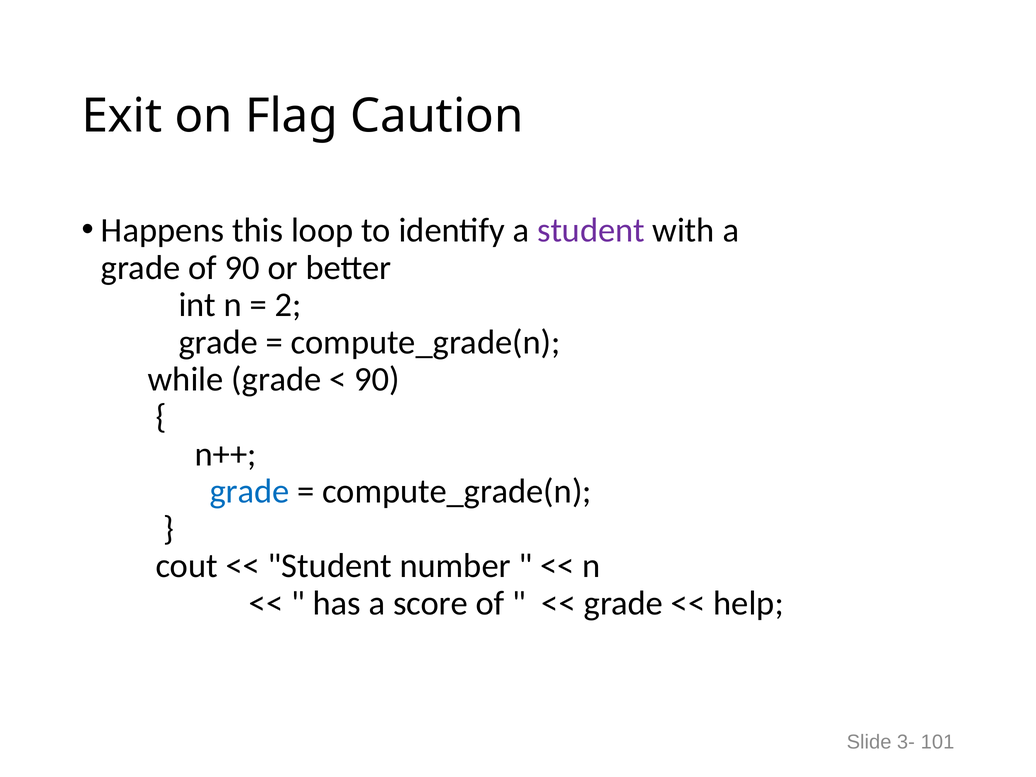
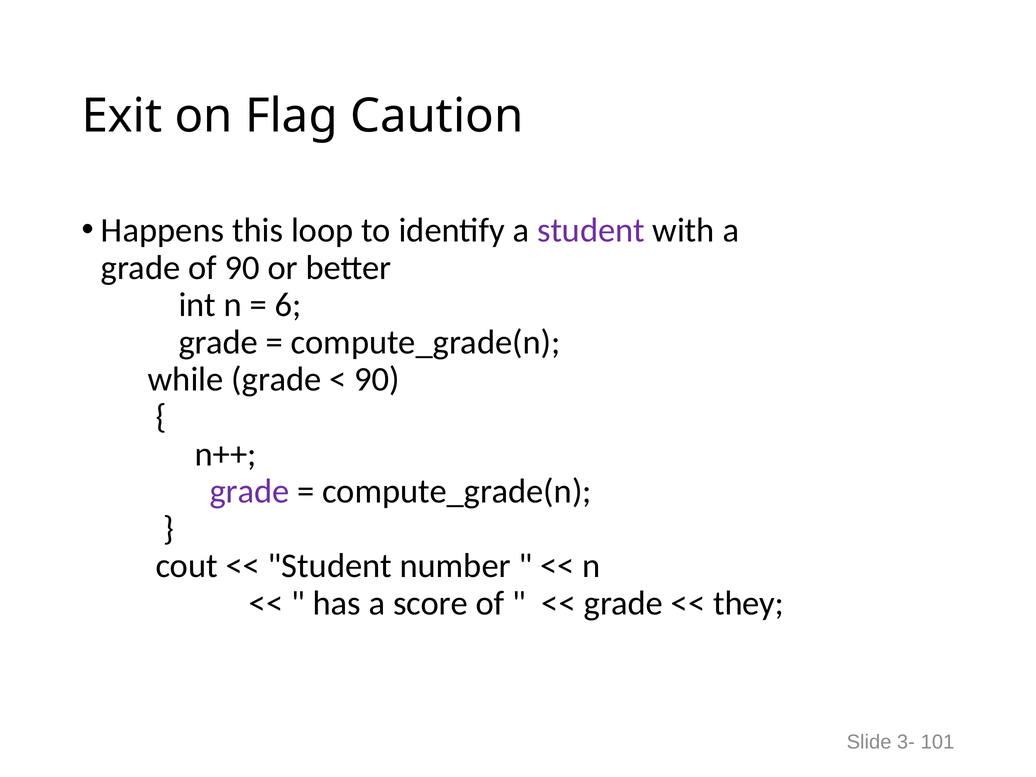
2: 2 -> 6 (288, 305)
grade colour: blue -> purple (250, 491)
help: help -> they (749, 603)
